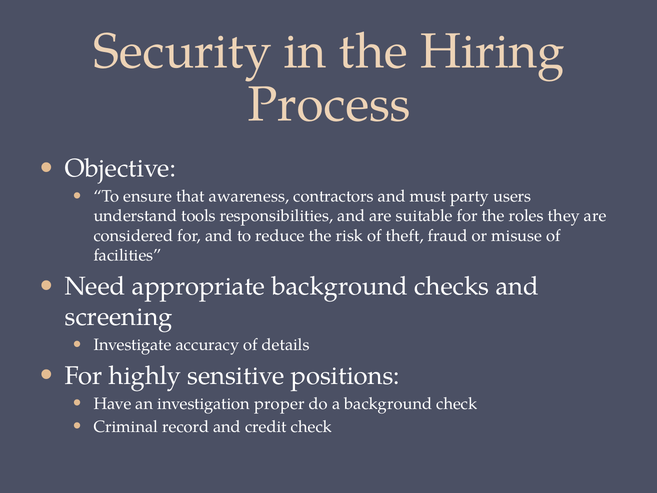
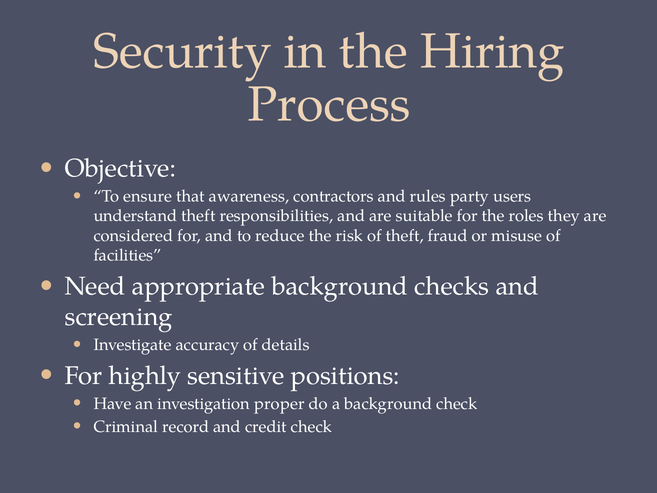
must: must -> rules (428, 196)
understand tools: tools -> theft (198, 216)
